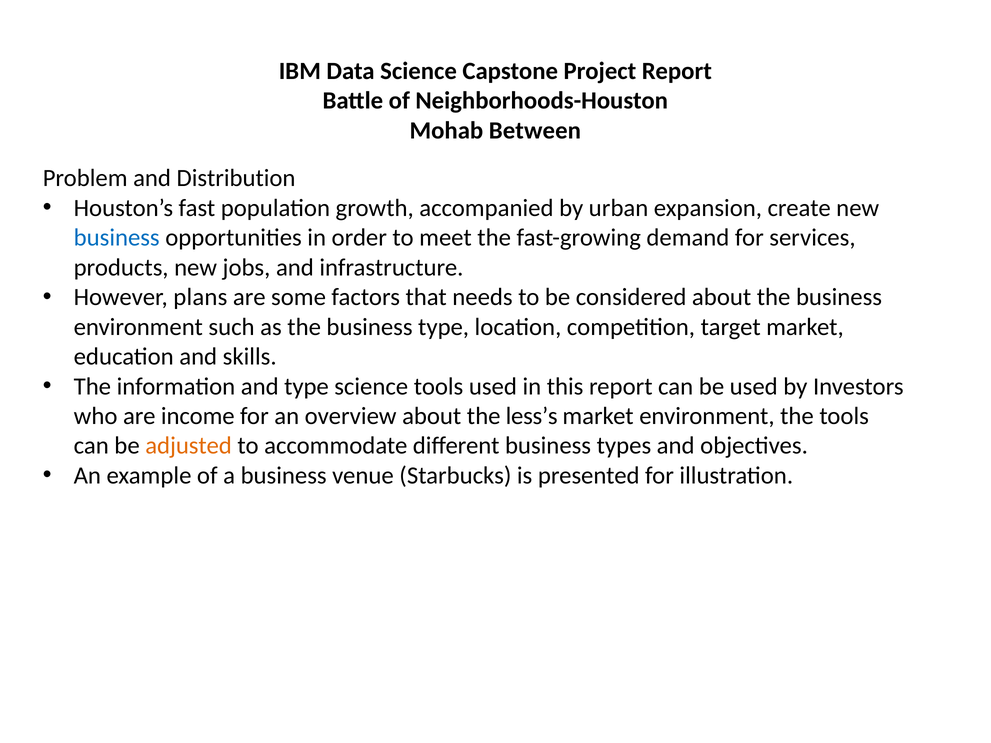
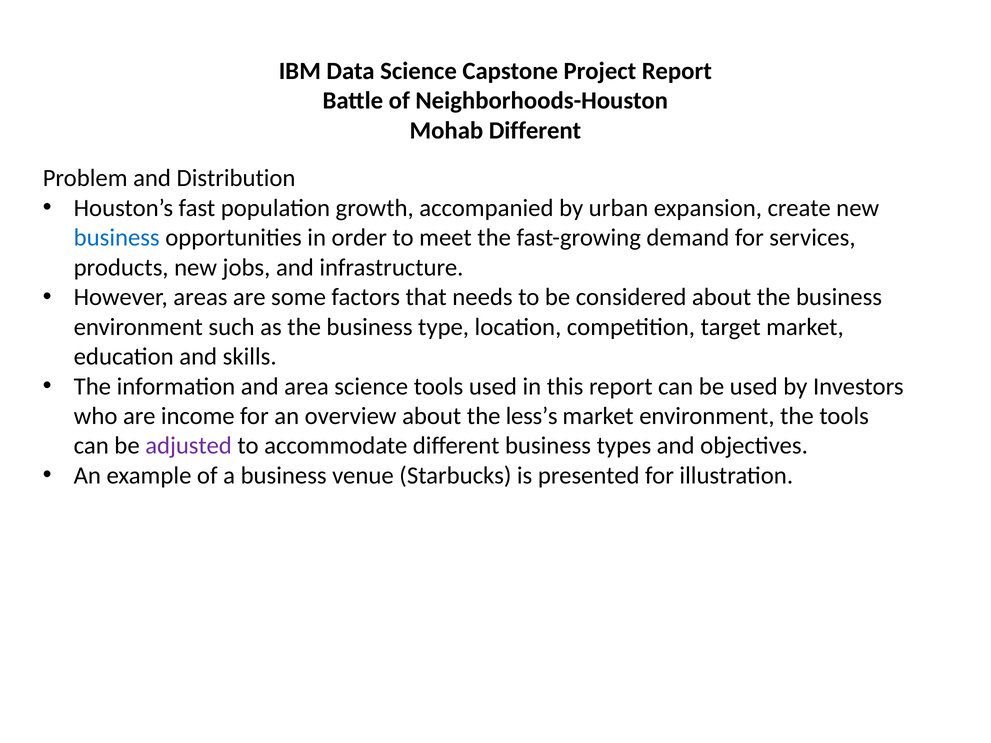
Mohab Between: Between -> Different (535, 130)
plans: plans -> areas (200, 297)
and type: type -> area (306, 386)
adjusted colour: orange -> purple (189, 446)
